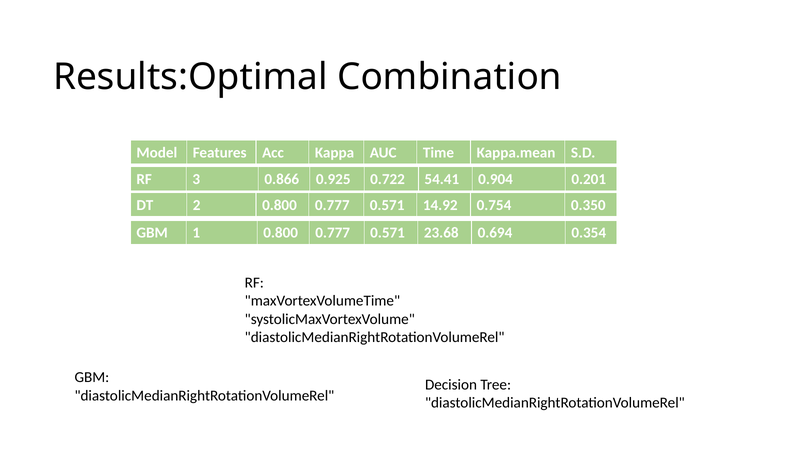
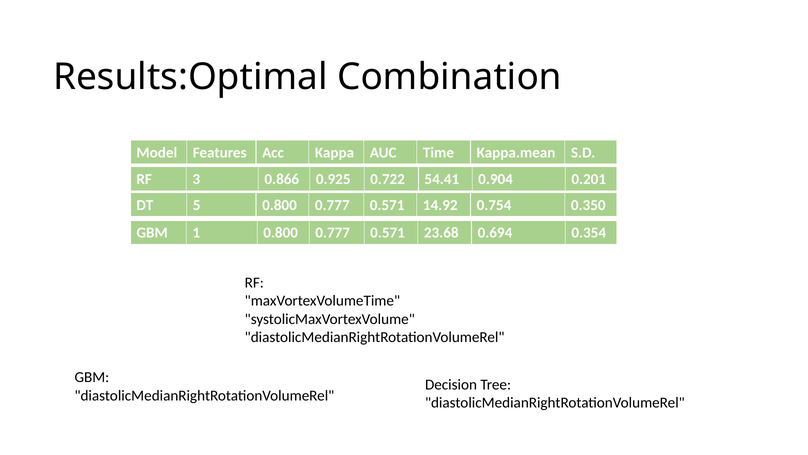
2: 2 -> 5 (197, 205)
